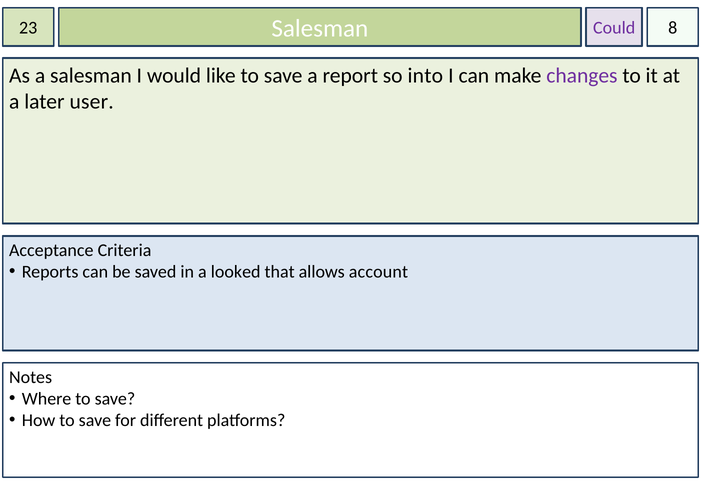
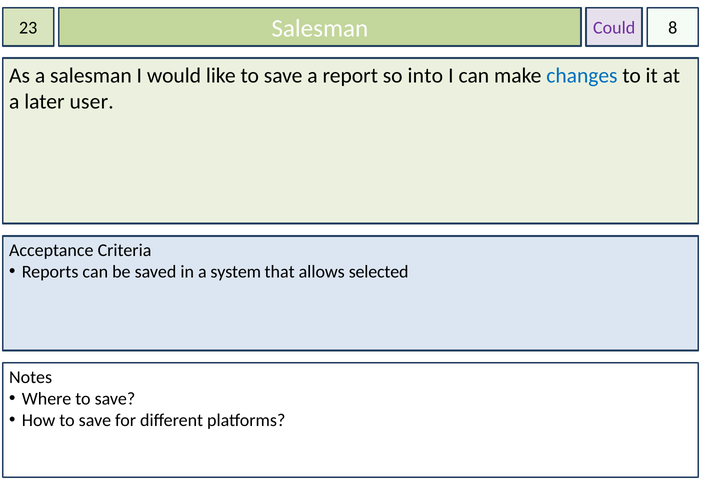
changes colour: purple -> blue (582, 76)
looked: looked -> system (236, 272)
account: account -> selected (379, 272)
